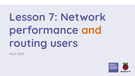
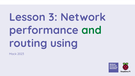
7: 7 -> 3 (53, 17)
and colour: orange -> green (91, 30)
users: users -> using (64, 43)
